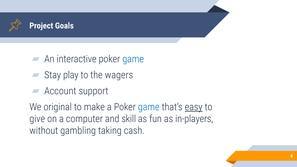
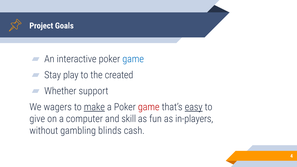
wagers: wagers -> created (119, 75)
Account: Account -> Whether (60, 91)
original: original -> wagers (58, 107)
make underline: none -> present (94, 107)
game colour: blue -> red (149, 107)
taking: taking -> blinds (110, 131)
